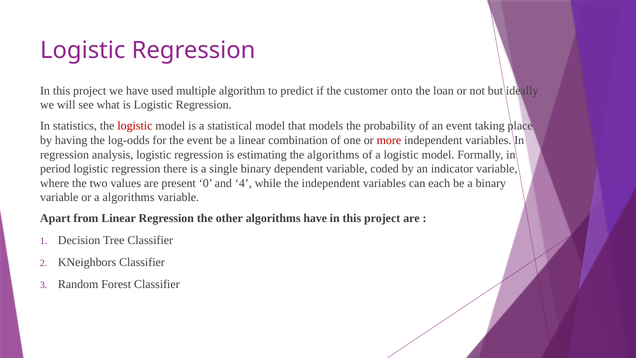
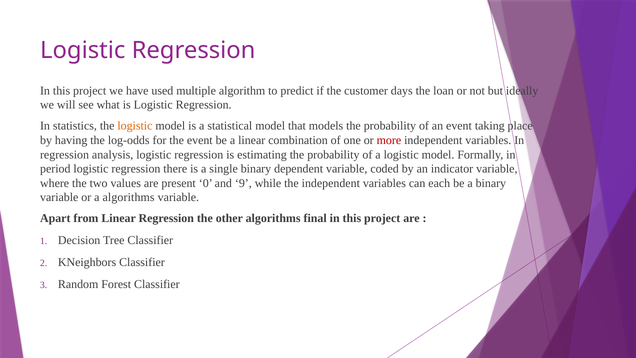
onto: onto -> days (402, 91)
logistic colour: red -> orange (135, 126)
estimating the algorithms: algorithms -> probability (333, 154)
4: 4 -> 9 (243, 183)
algorithms have: have -> final (315, 218)
